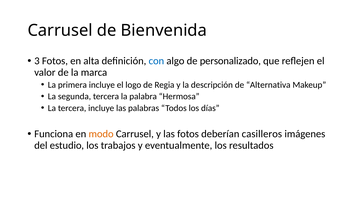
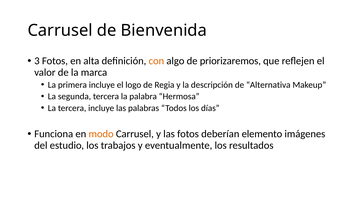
con colour: blue -> orange (156, 61)
personalizado: personalizado -> priorizaremos (230, 61)
casilleros: casilleros -> elemento (262, 134)
